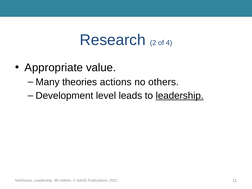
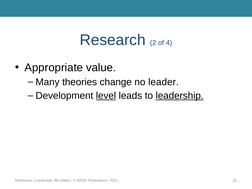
actions: actions -> change (116, 82)
others: others -> leader (163, 82)
level underline: none -> present (106, 96)
